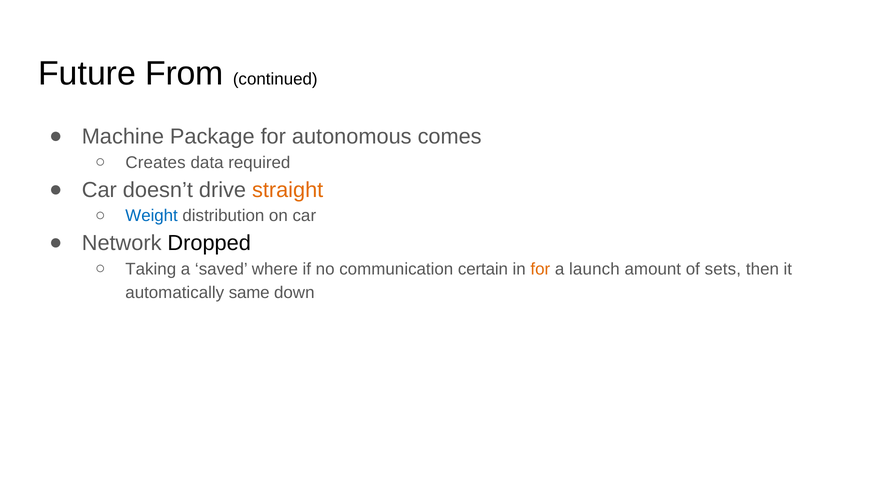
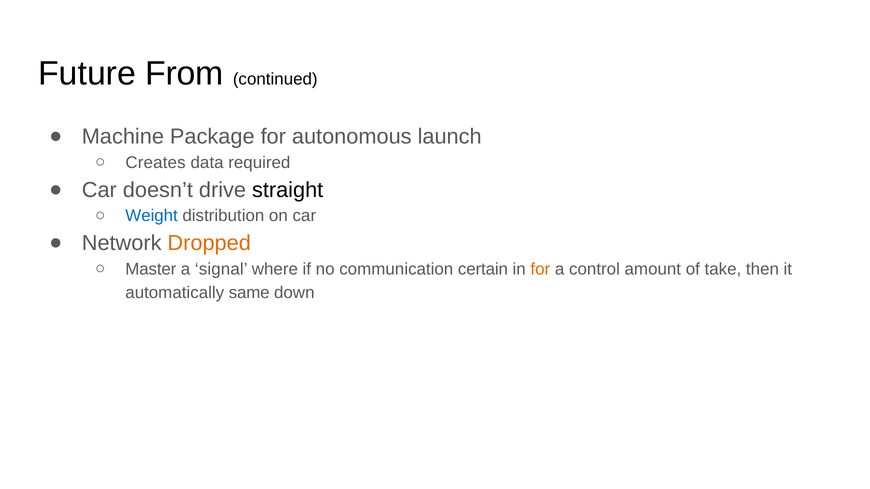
comes: comes -> launch (450, 137)
straight colour: orange -> black (288, 190)
Dropped colour: black -> orange (209, 243)
Taking: Taking -> Master (151, 269)
saved: saved -> signal (221, 269)
launch: launch -> control (594, 269)
sets: sets -> take (723, 269)
